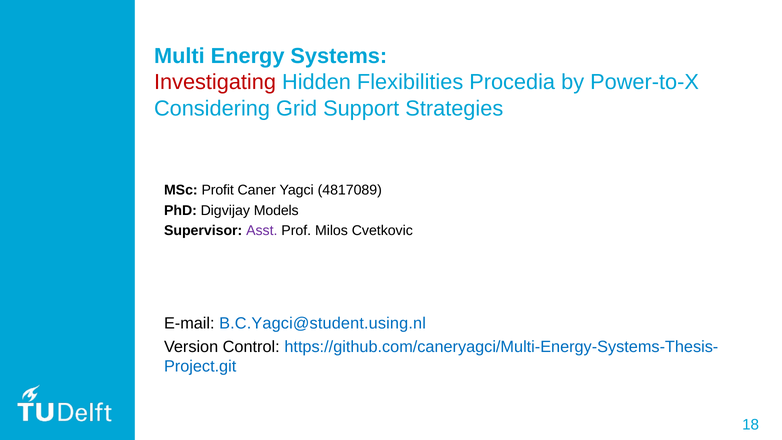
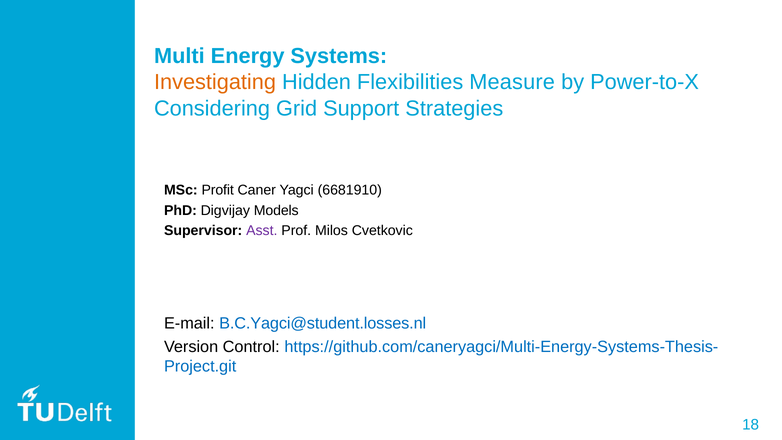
Investigating colour: red -> orange (215, 82)
Procedia: Procedia -> Measure (512, 82)
4817089: 4817089 -> 6681910 (350, 190)
B.C.Yagci@student.using.nl: B.C.Yagci@student.using.nl -> B.C.Yagci@student.losses.nl (323, 323)
